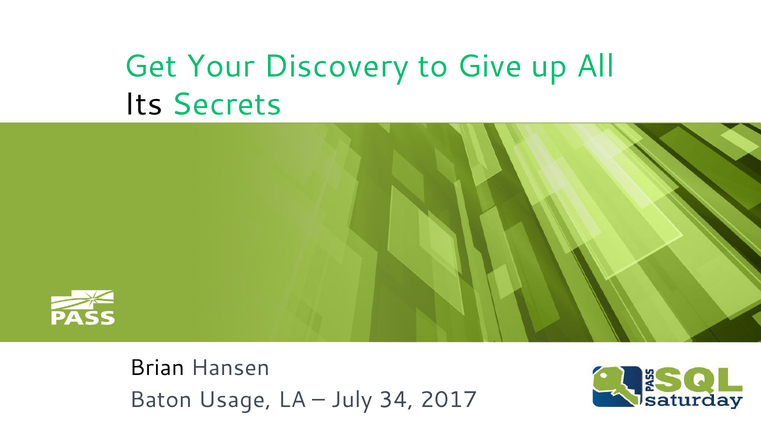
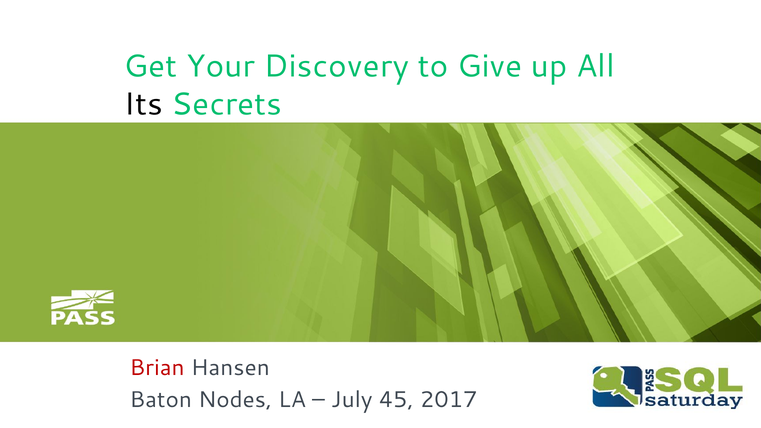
Brian colour: black -> red (157, 368)
Usage: Usage -> Nodes (235, 400)
34: 34 -> 45 (396, 400)
